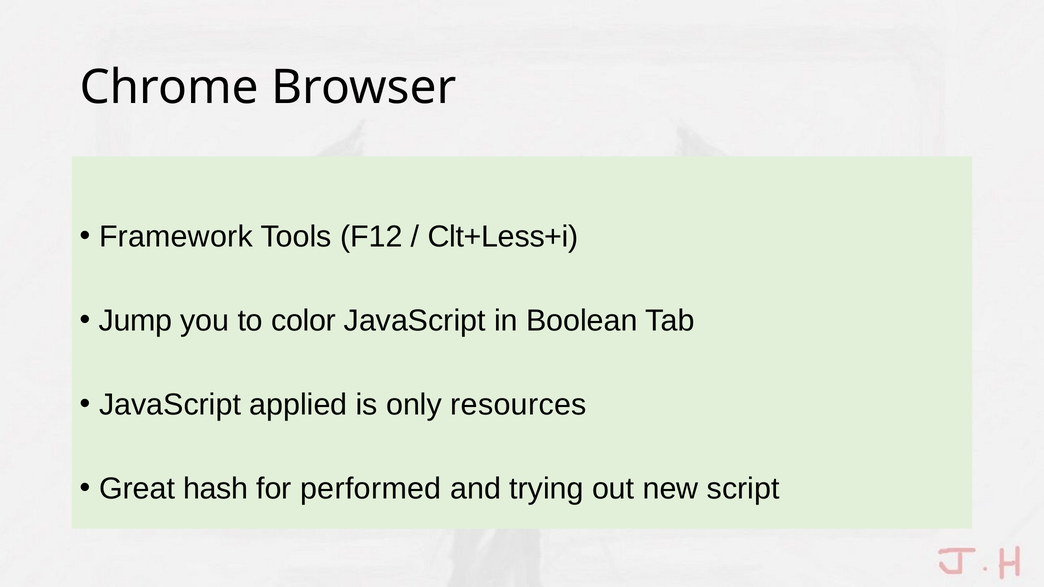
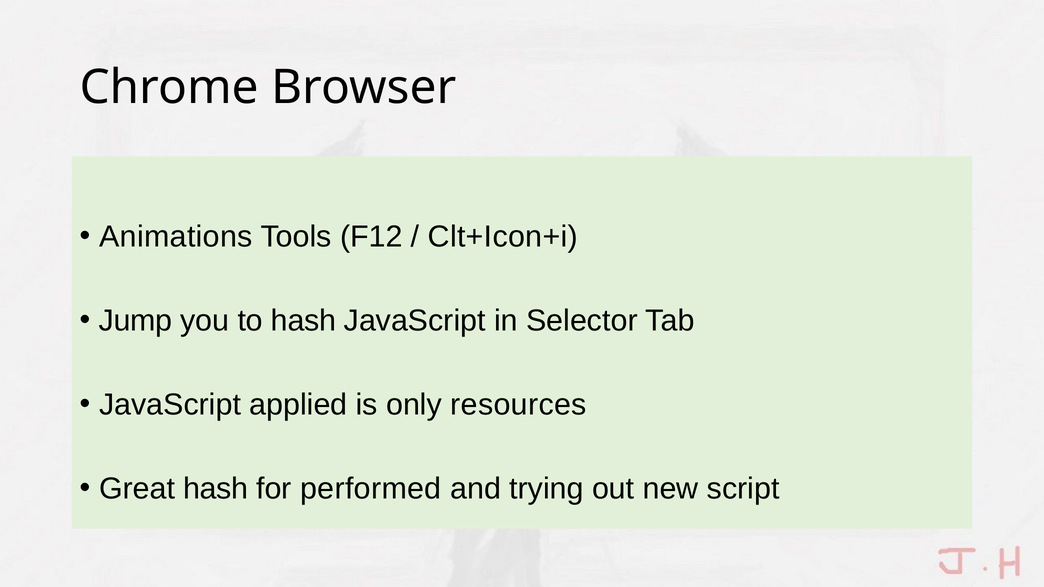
Framework: Framework -> Animations (176, 237)
Clt+Less+i: Clt+Less+i -> Clt+Icon+i (503, 237)
to color: color -> hash (304, 321)
Boolean: Boolean -> Selector (582, 321)
